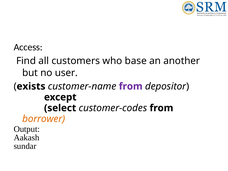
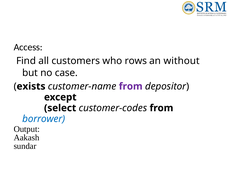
base: base -> rows (136, 61)
another: another -> without (182, 61)
user: user -> case (66, 73)
borrower colour: orange -> blue (44, 119)
